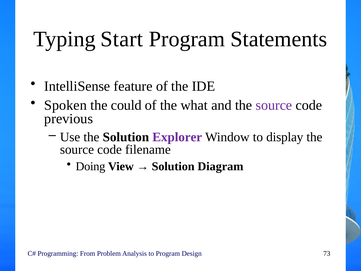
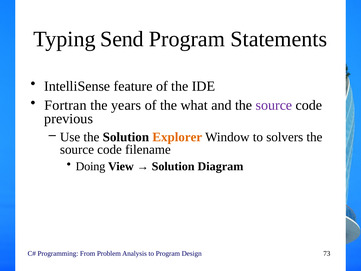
Start: Start -> Send (122, 39)
Spoken: Spoken -> Fortran (65, 105)
could: could -> years (126, 105)
Explorer colour: purple -> orange (177, 137)
display: display -> solvers (285, 137)
